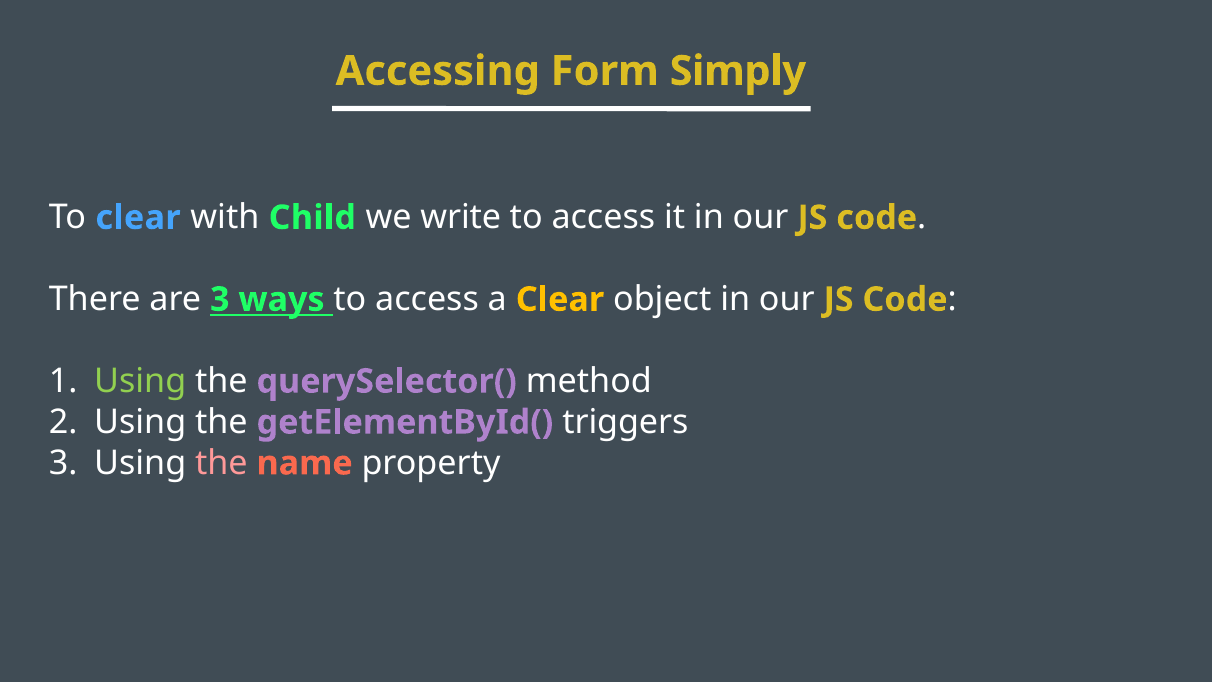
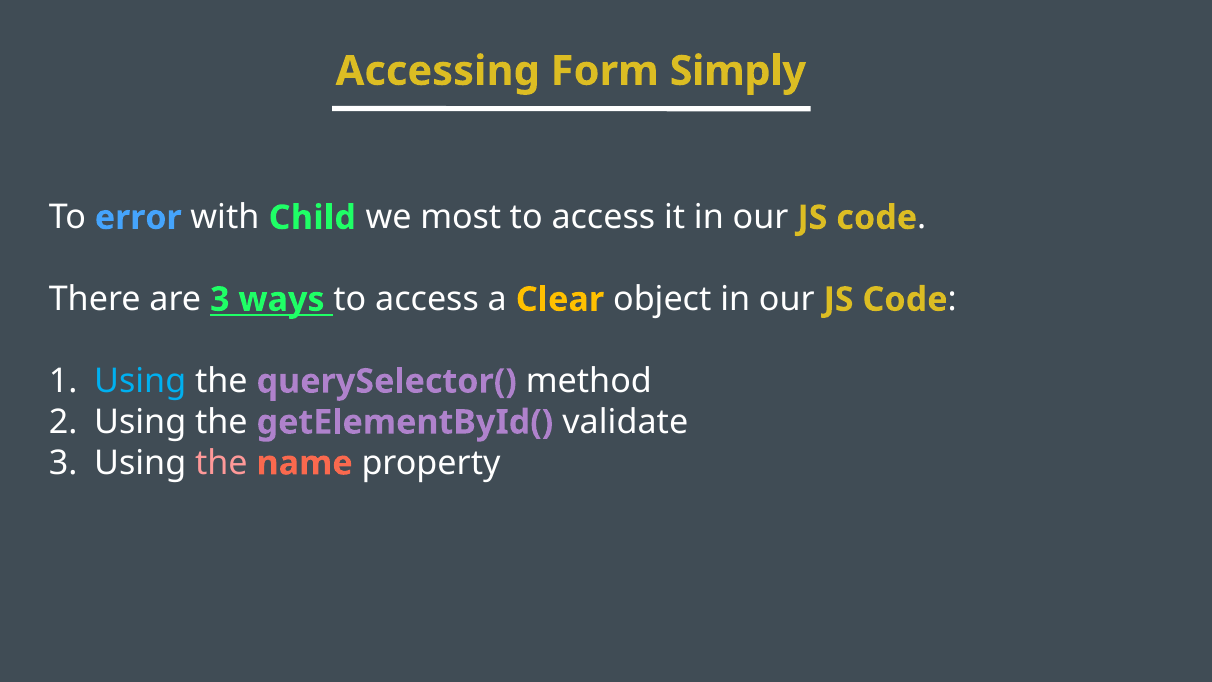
To clear: clear -> error (138, 218)
write: write -> most (461, 218)
Using colour: light green -> light blue (140, 381)
triggers: triggers -> validate (625, 422)
